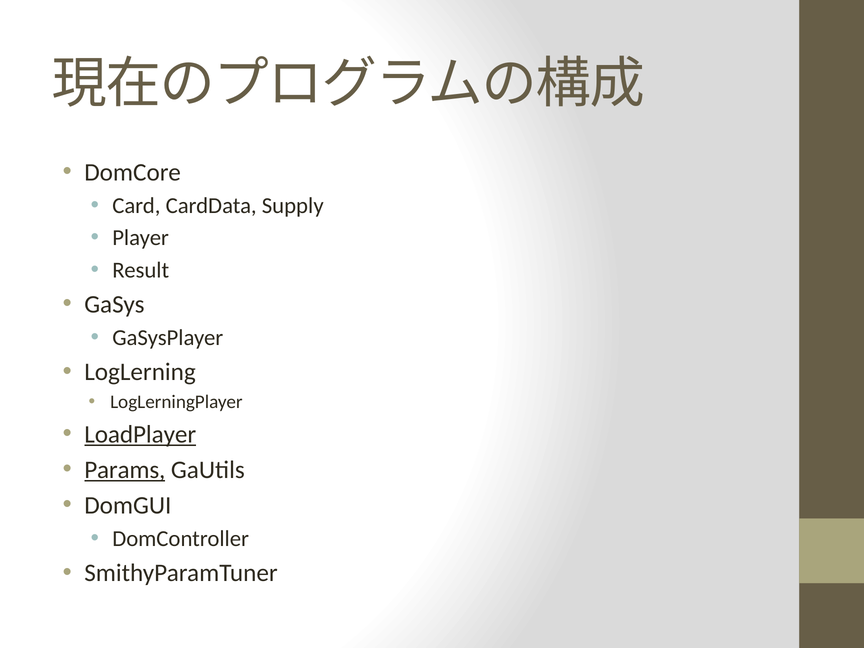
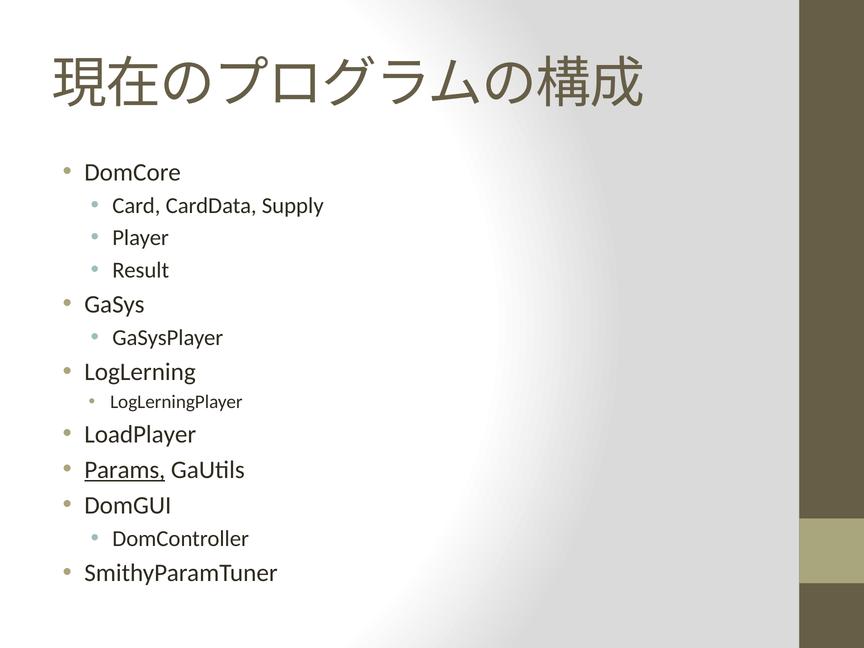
LoadPlayer underline: present -> none (140, 434)
